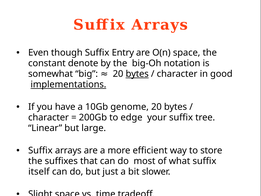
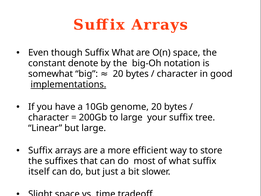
Suffix Entry: Entry -> What (123, 53)
bytes underline: present -> none (137, 74)
to edge: edge -> large (132, 117)
